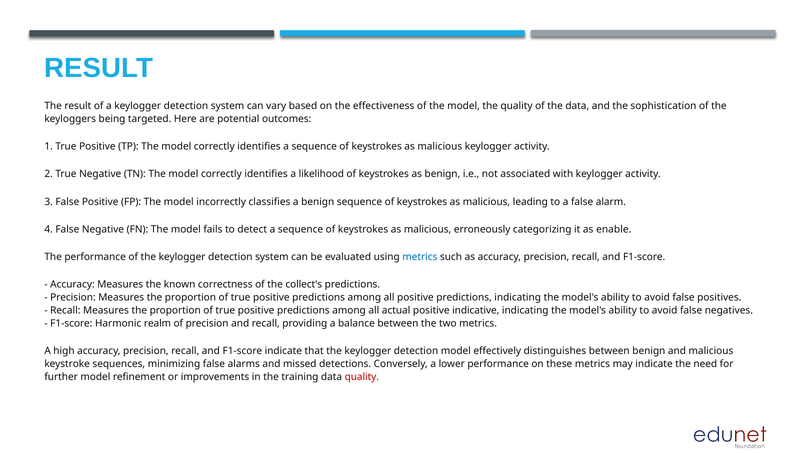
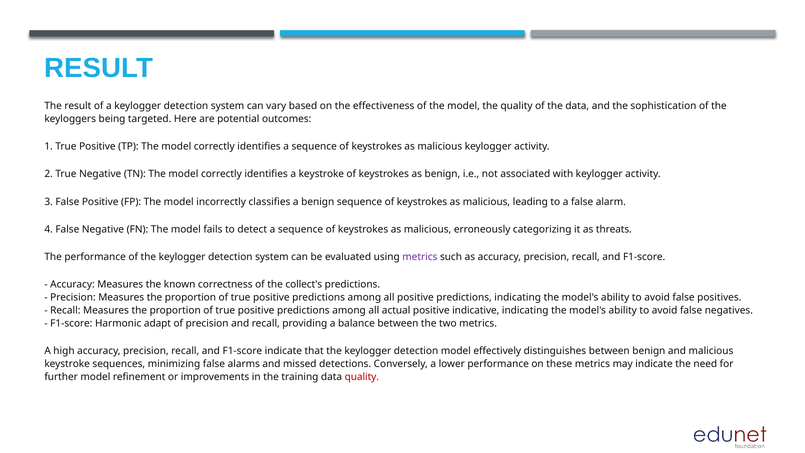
a likelihood: likelihood -> keystroke (321, 174)
enable: enable -> threats (614, 229)
metrics colour: blue -> purple (420, 257)
realm: realm -> adapt (157, 323)
